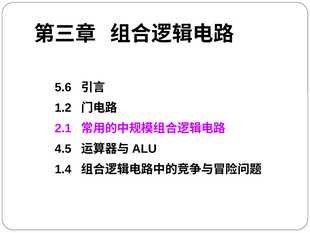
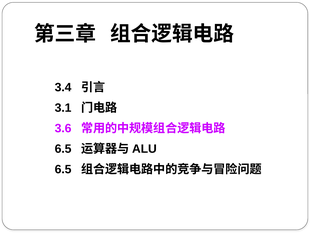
5.6: 5.6 -> 3.4 (63, 87)
1.2: 1.2 -> 3.1 (63, 108)
2.1: 2.1 -> 3.6 (63, 128)
4.5: 4.5 -> 6.5 (63, 149)
1.4: 1.4 -> 6.5 (63, 169)
